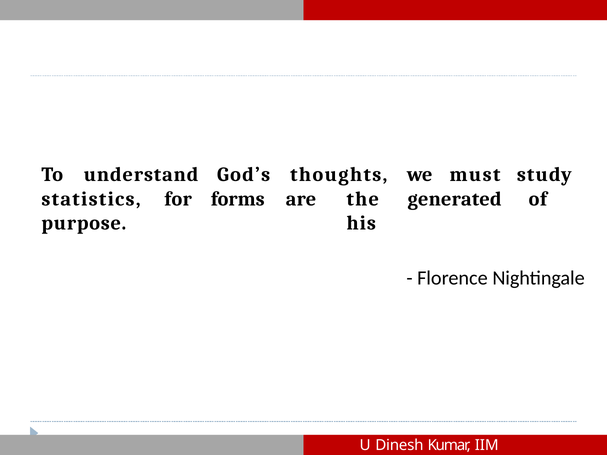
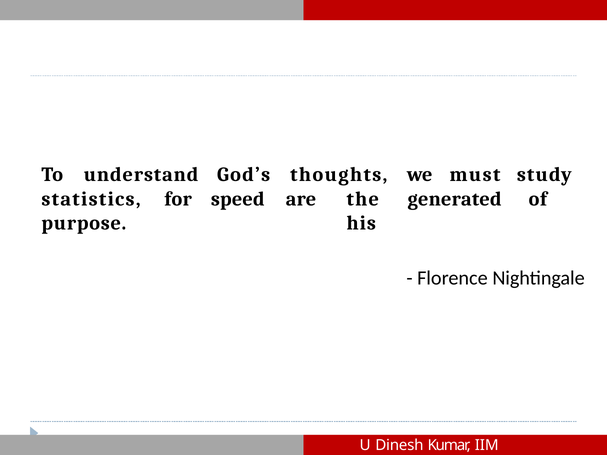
forms: forms -> speed (238, 199)
